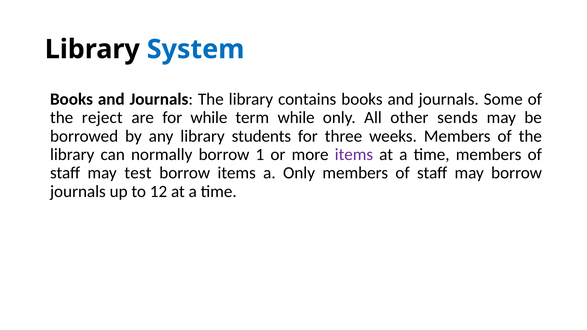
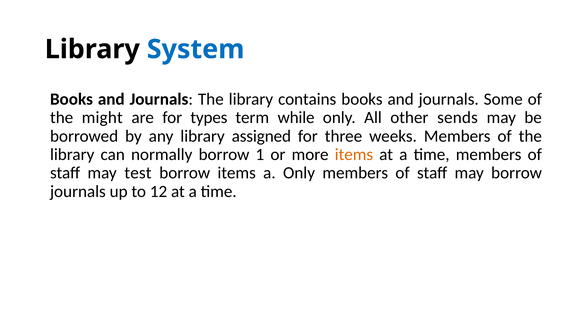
reject: reject -> might (102, 118)
for while: while -> types (209, 118)
students: students -> assigned (261, 136)
items colour: purple -> orange (354, 155)
